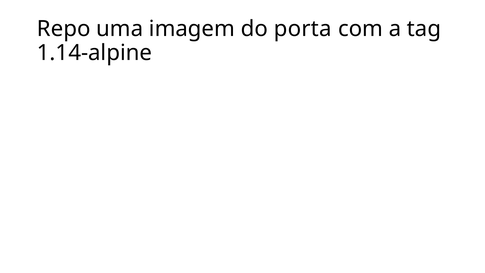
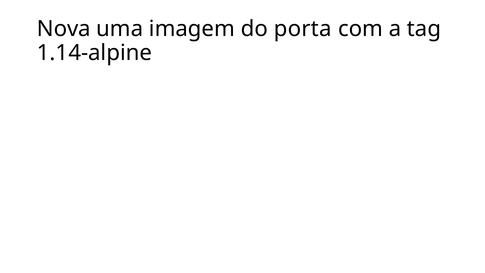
Repo: Repo -> Nova (64, 29)
